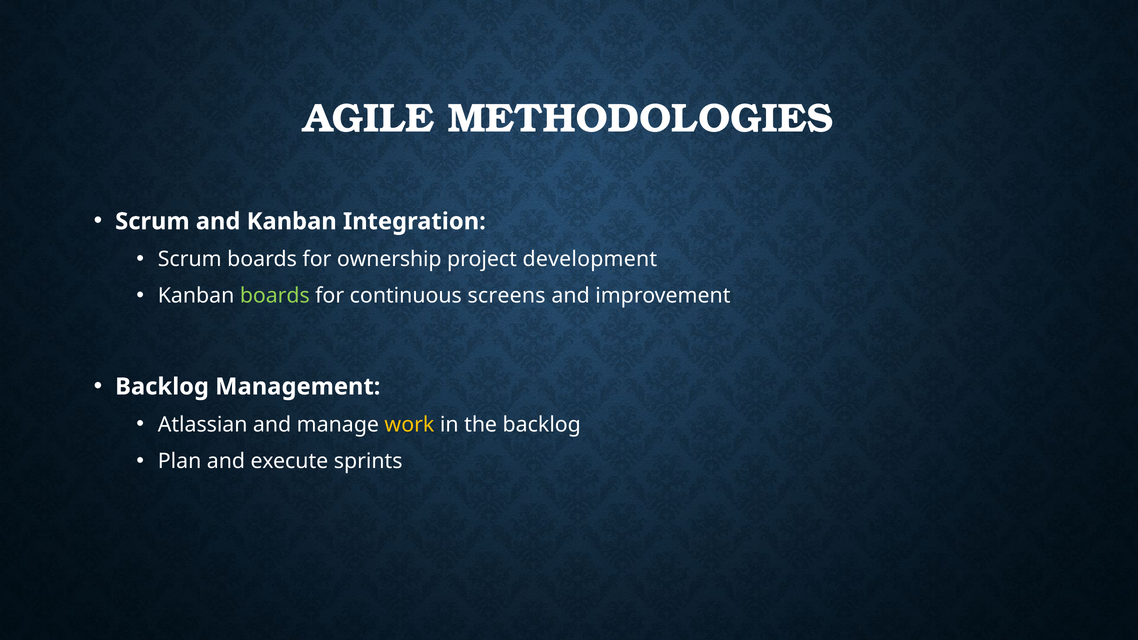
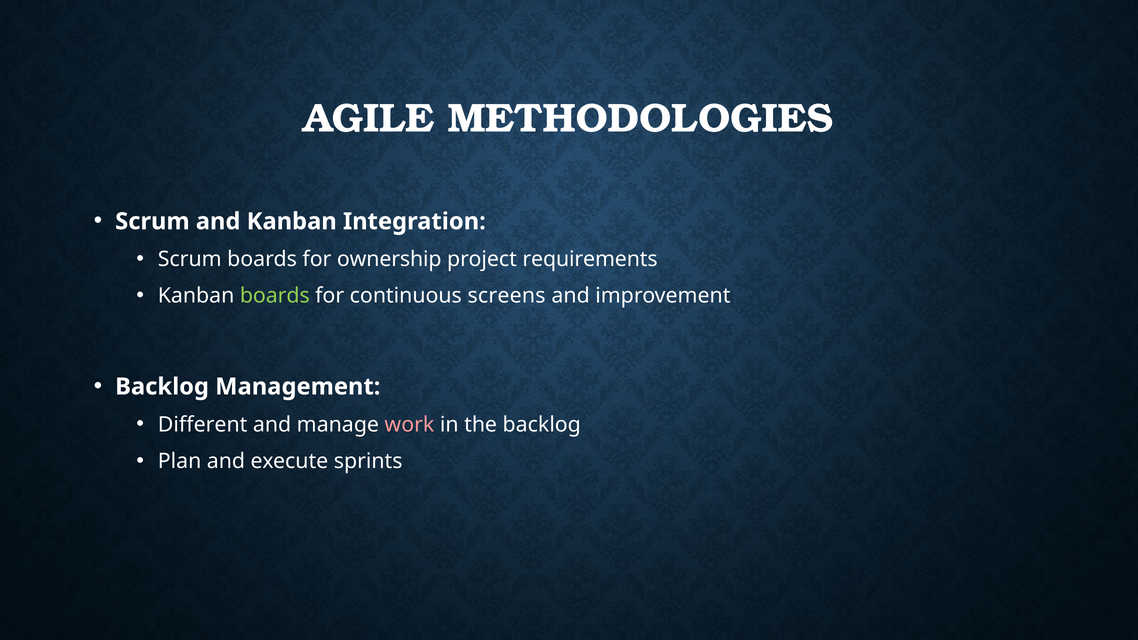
development: development -> requirements (590, 259)
Atlassian: Atlassian -> Different (203, 425)
work colour: yellow -> pink (409, 425)
